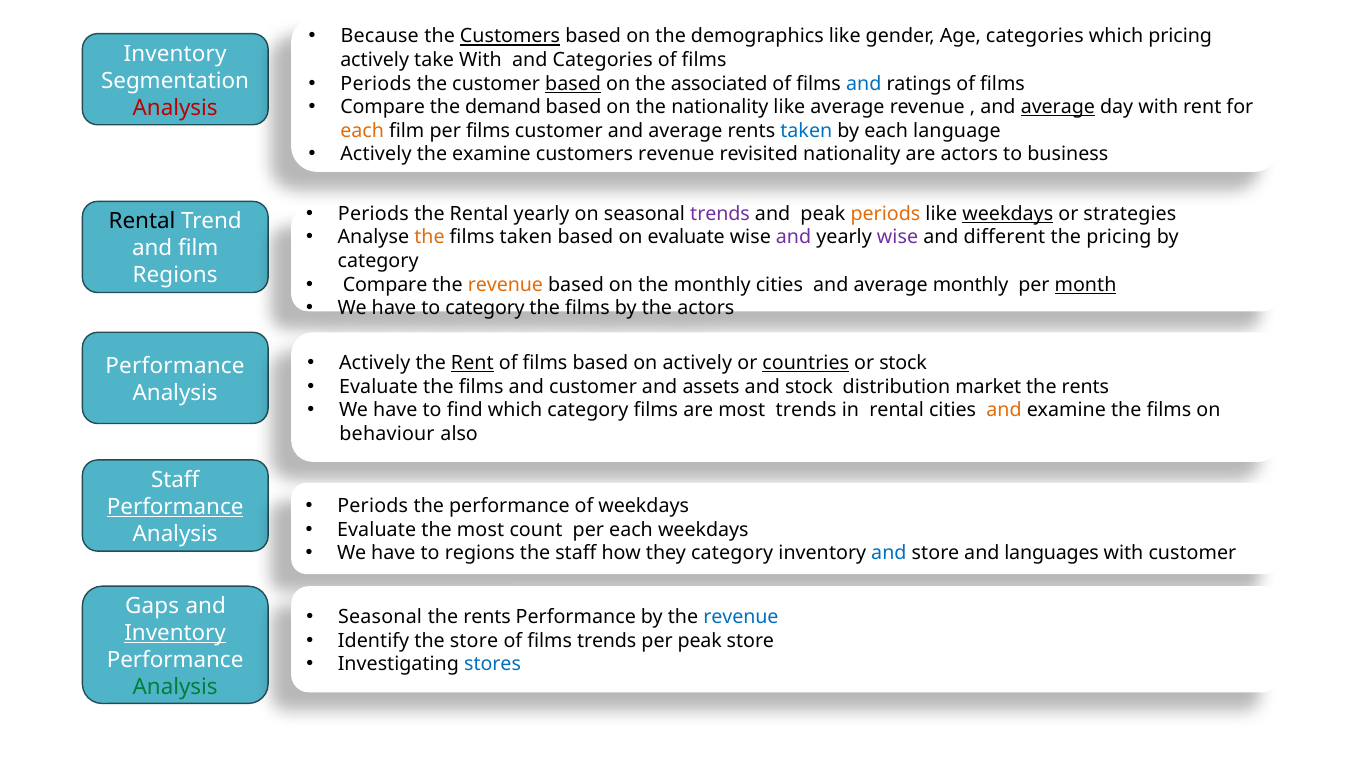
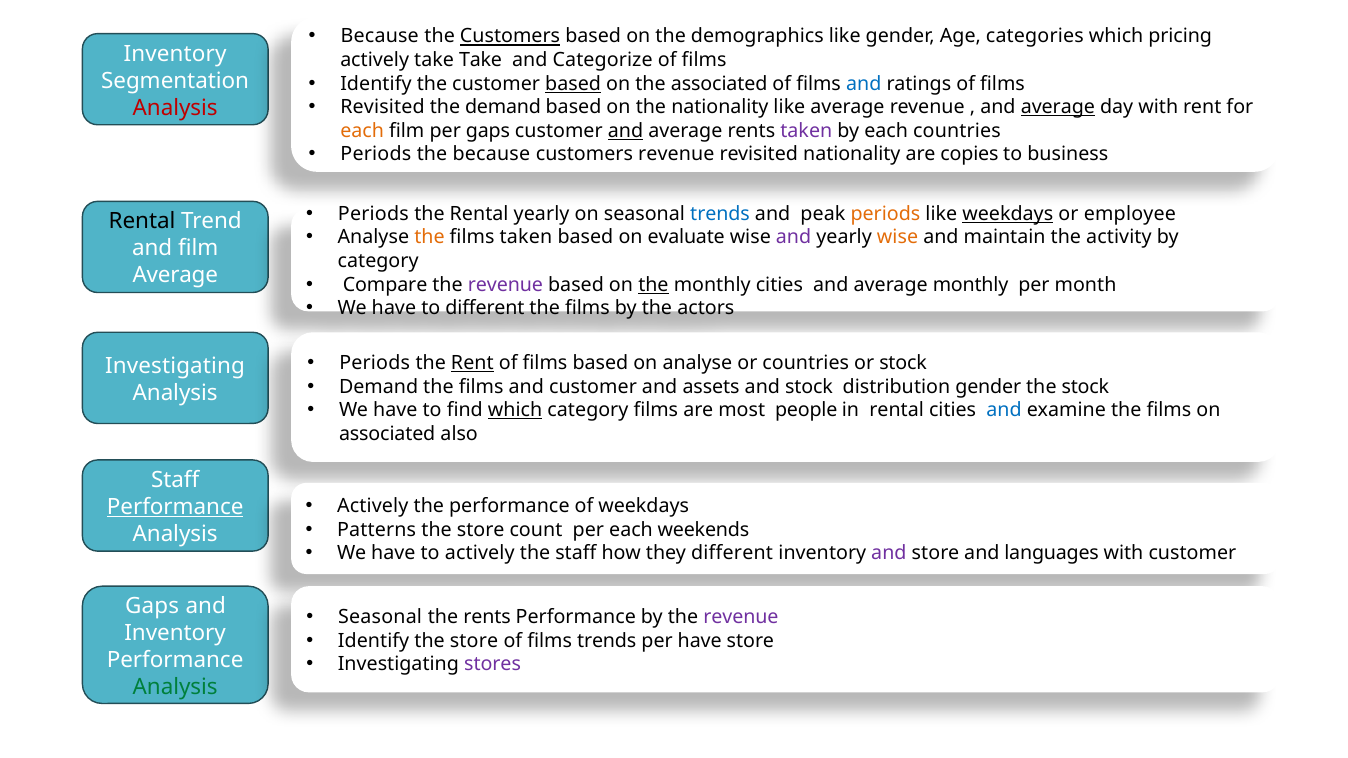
take With: With -> Take (481, 60)
and Categories: Categories -> Categorize (603, 60)
Periods: Periods -> Identify (376, 84)
Compare: Compare -> Revisited (382, 107)
per films: films -> gaps (488, 131)
and underline: none -> present (625, 131)
taken colour: blue -> purple (806, 131)
each language: language -> countries (957, 131)
Actively: Actively -> Periods (376, 155)
the examine: examine -> because (491, 155)
are actors: actors -> copies (969, 155)
trends colour: purple -> blue (720, 214)
strategies: strategies -> employee (1130, 214)
wise colour: purple -> orange (898, 238)
different: different -> maintain (1005, 238)
the pricing: pricing -> activity (1119, 238)
Regions: Regions -> Average (175, 276)
revenue colour: orange -> purple (505, 285)
the underline: none -> present (653, 285)
month underline: present -> none (1086, 285)
to category: category -> different (485, 308)
Actively: Actively -> Periods (375, 363)
on actively: actively -> analyse (697, 363)
countries underline: present -> none (806, 363)
Performance: Performance -> Investigating (175, 366)
Evaluate: Evaluate -> Demand (379, 387)
distribution market: market -> gender (988, 387)
rents: rents -> stock (1085, 387)
which underline: none -> present (515, 410)
most trends: trends -> people (806, 410)
and colour: orange -> blue (1004, 410)
behaviour: behaviour -> associated (387, 434)
Periods: Periods -> Actively (373, 506)
Evaluate: Evaluate -> Patterns (377, 530)
most: most -> store (481, 530)
each weekdays: weekdays -> weekends (703, 530)
to regions: regions -> actively (480, 554)
they category: category -> different (732, 554)
and colour: blue -> purple (889, 554)
revenue colour: blue -> purple (741, 617)
Inventory underline: present -> none (175, 633)
per peak: peak -> have (700, 641)
stores colour: blue -> purple (493, 664)
